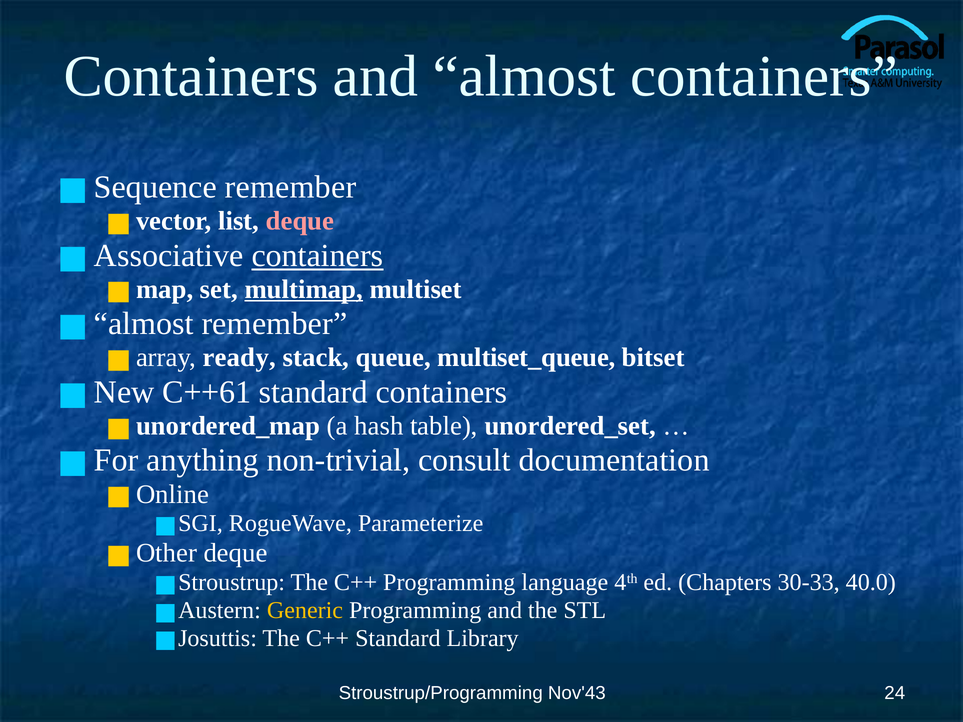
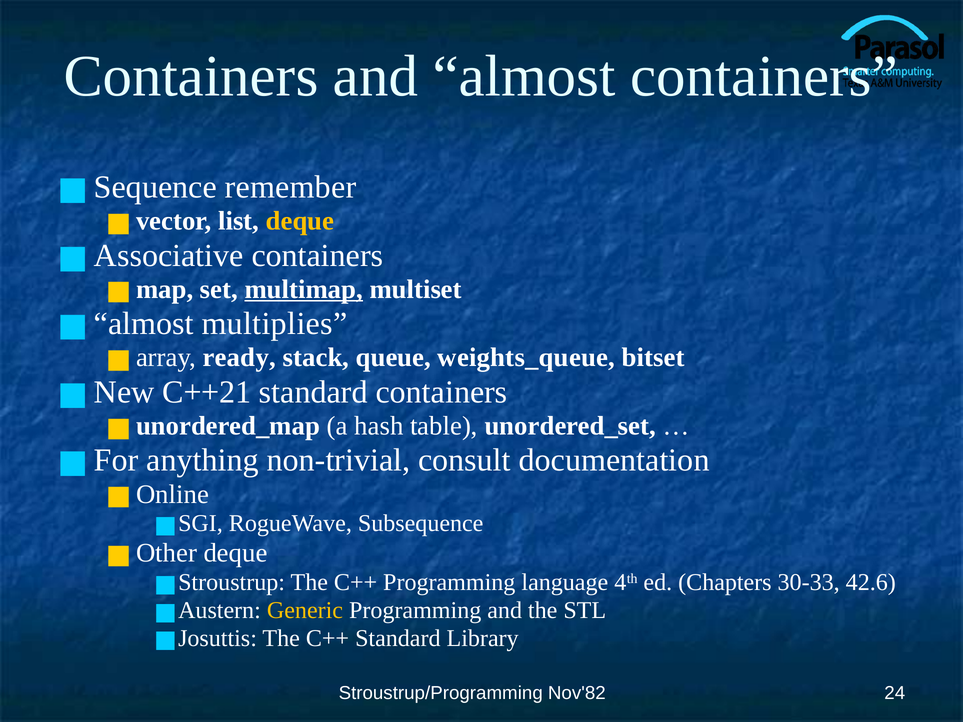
deque colour: pink -> yellow (300, 221)
containers underline: present -> none (317, 256)
remember: remember -> multiplies (274, 324)
multiset_queue: multiset_queue -> weights_queue (526, 358)
C++61: C++61 -> C++21 (207, 392)
Parameterize: Parameterize -> Subsequence (421, 524)
40.0: 40.0 -> 42.6 (871, 583)
Nov'43: Nov'43 -> Nov'82 (577, 693)
